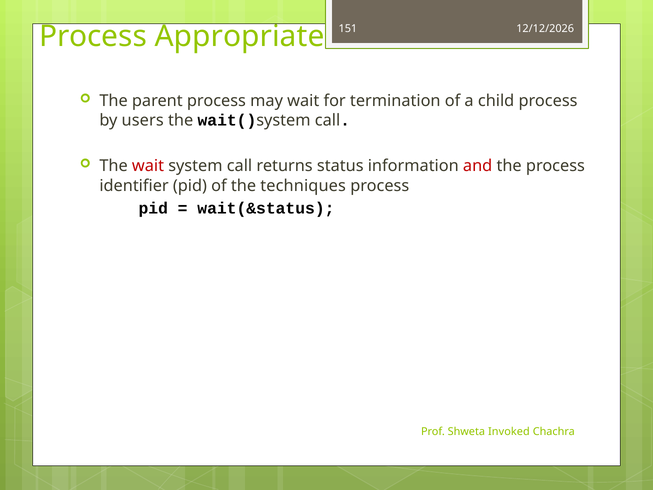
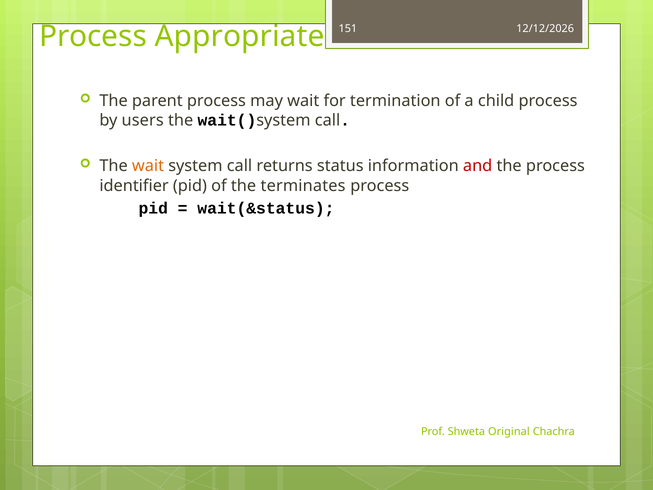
wait colour: red -> orange (148, 166)
techniques: techniques -> terminates (303, 186)
Invoked: Invoked -> Original (509, 432)
